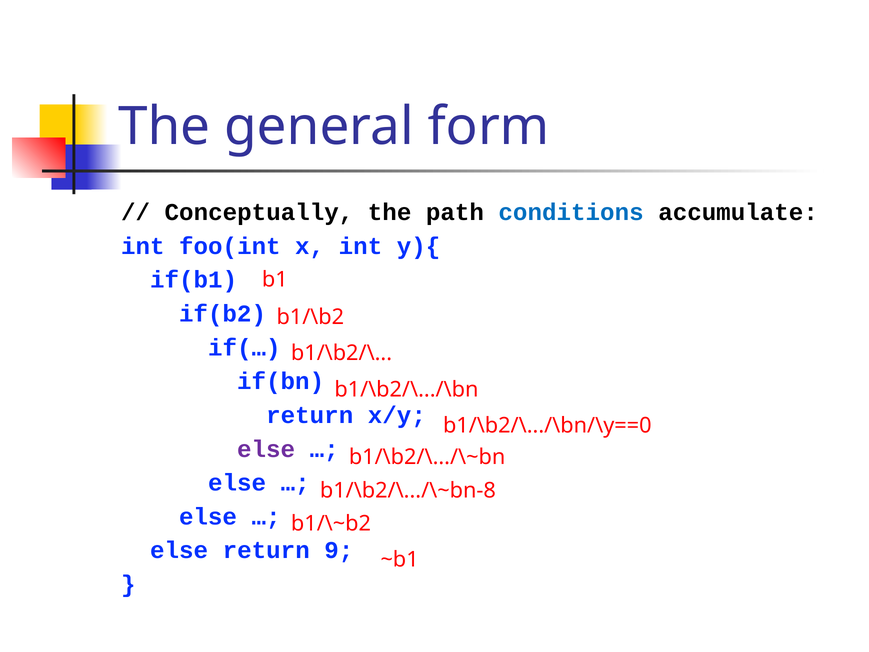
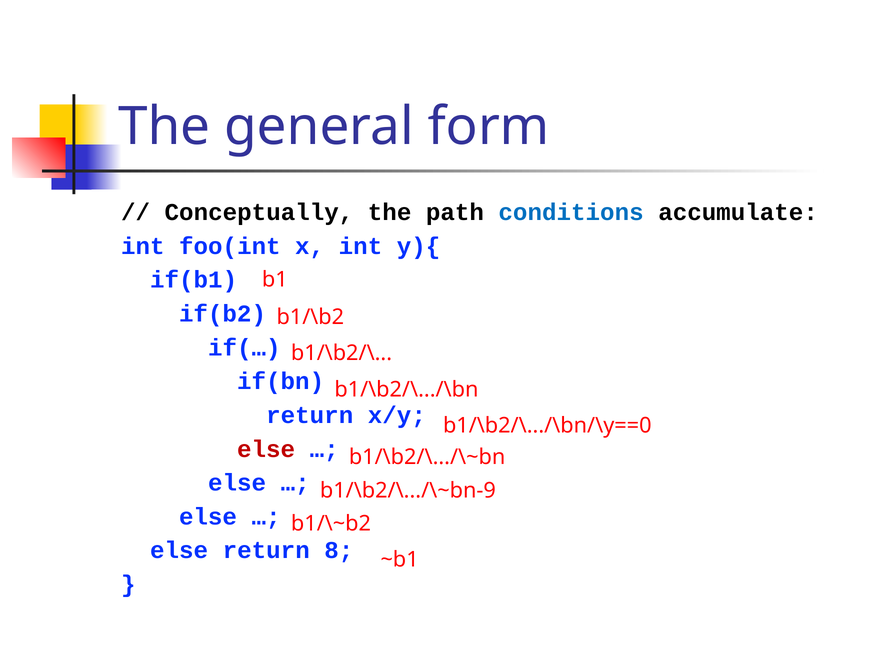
else colour: purple -> red (266, 449)
b1/\b2/\.../\~bn-8: b1/\b2/\.../\~bn-8 -> b1/\b2/\.../\~bn-9 (408, 491)
9: 9 -> 8 (339, 550)
